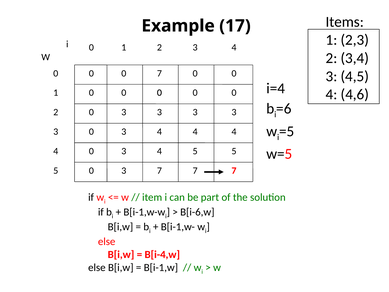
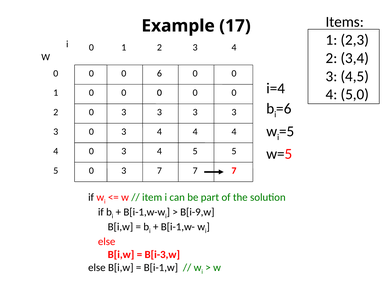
0 7: 7 -> 6 (159, 73)
4,6: 4,6 -> 5,0 (355, 94)
B[i-6,w: B[i-6,w -> B[i-9,w (197, 212)
B[i-4,w: B[i-4,w -> B[i-3,w (162, 254)
